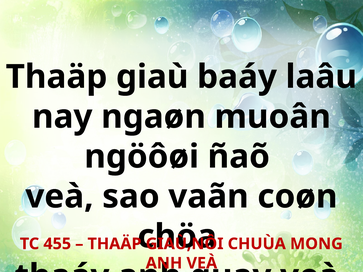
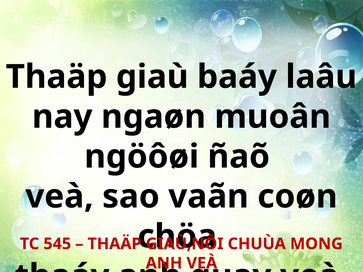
455: 455 -> 545 (57, 244)
